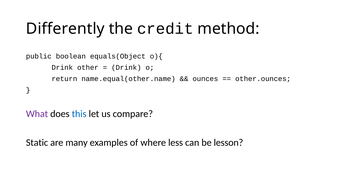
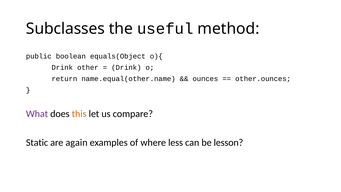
Differently: Differently -> Subclasses (65, 29)
credit: credit -> useful (165, 29)
this colour: blue -> orange (79, 114)
many: many -> again (77, 142)
